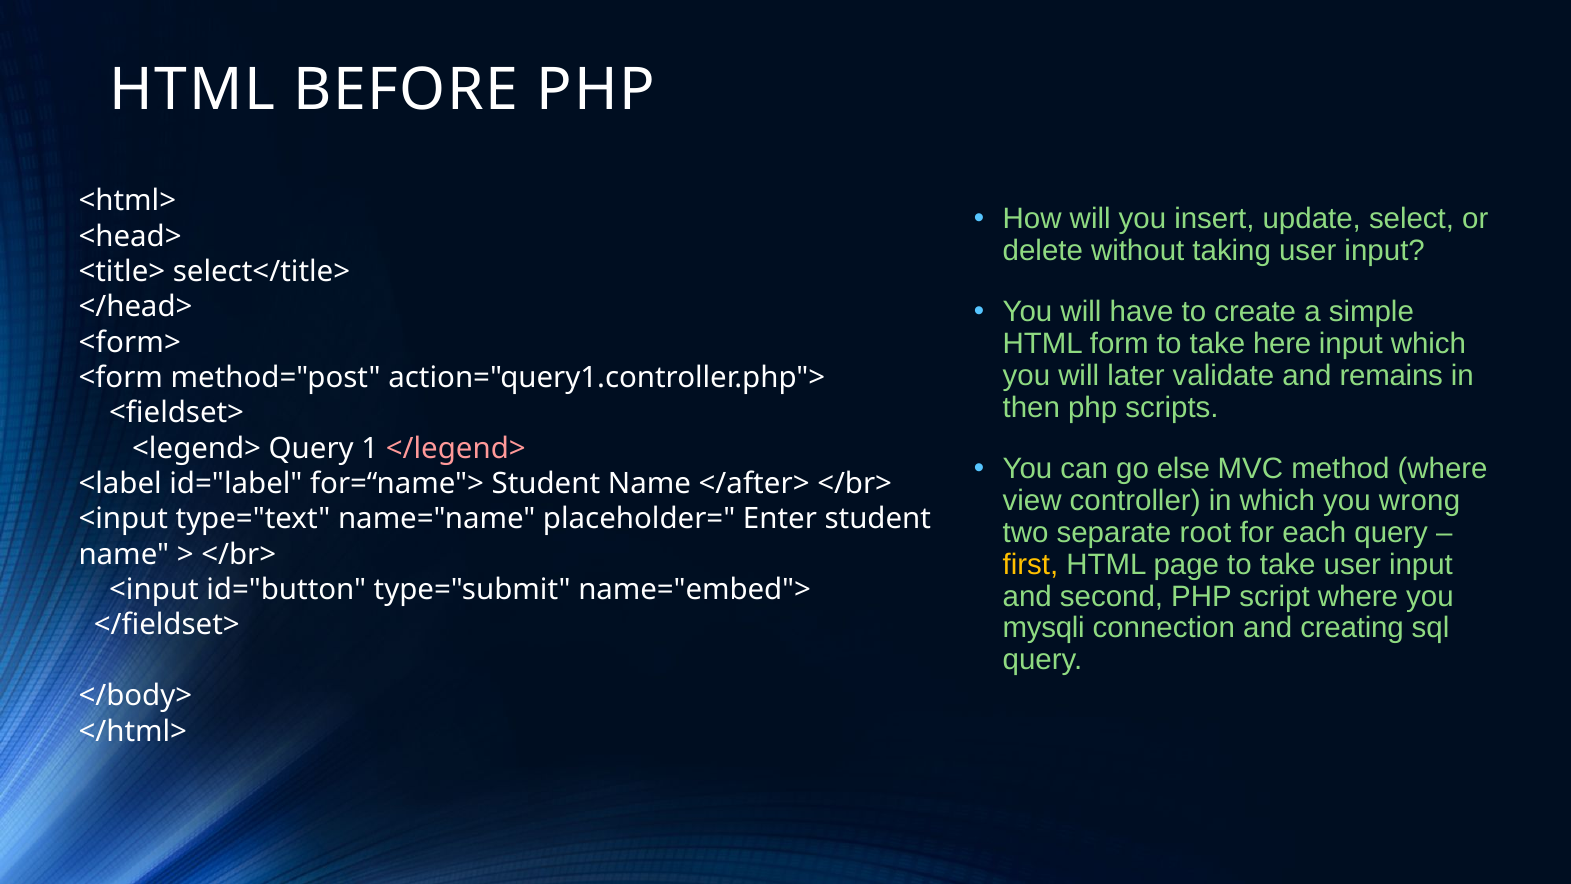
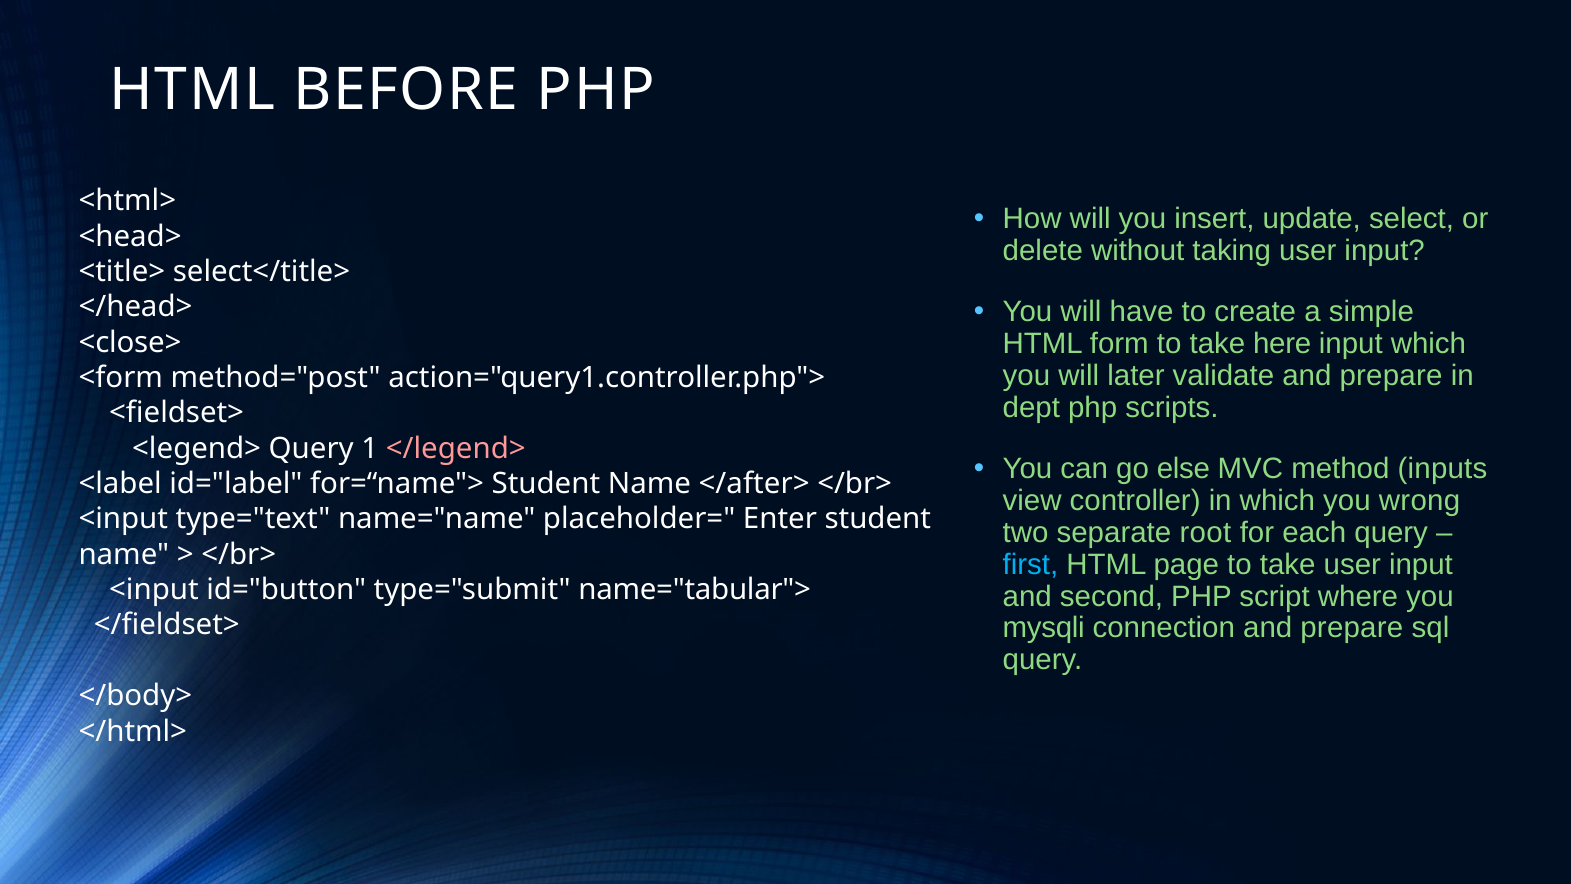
<form>: <form> -> <close> (130, 342)
validate and remains: remains -> prepare (1391, 376)
then: then -> dept (1031, 408)
method where: where -> inputs (1442, 469)
first colour: yellow -> light blue (1030, 564)
name="embed">: name="embed"> -> name="tabular"> (695, 590)
connection and creating: creating -> prepare (1352, 628)
